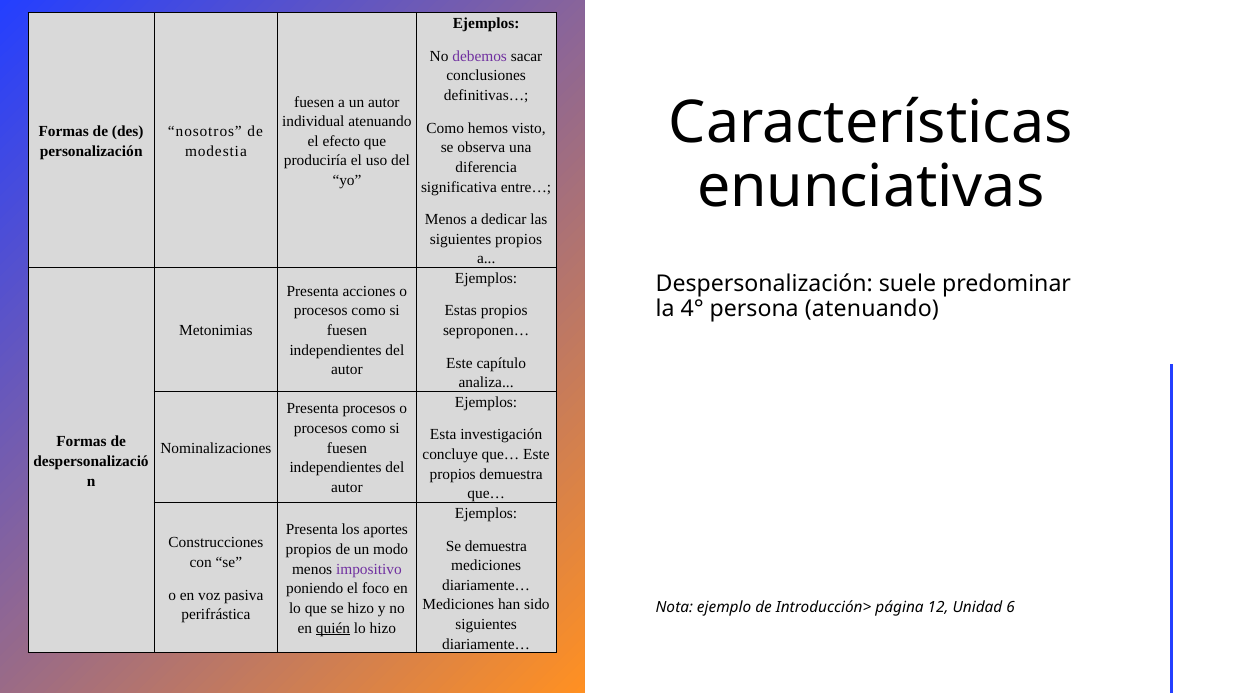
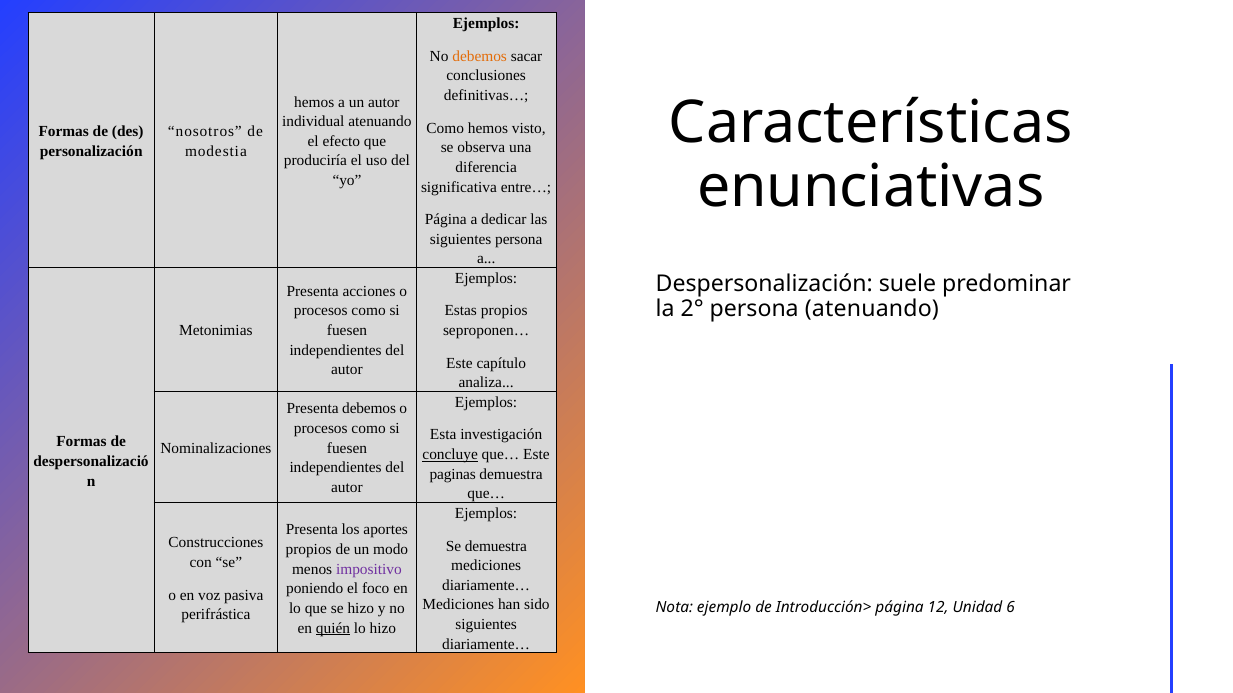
debemos colour: purple -> orange (480, 56)
fuesen: fuesen -> hemos (314, 102)
Menos: Menos -> Página (446, 220)
siguientes propios: propios -> persona (519, 239)
4°: 4° -> 2° (692, 310)
Presenta procesos: procesos -> debemos (369, 409)
concluye underline: none -> present (450, 455)
propios: propios -> paginas (453, 475)
